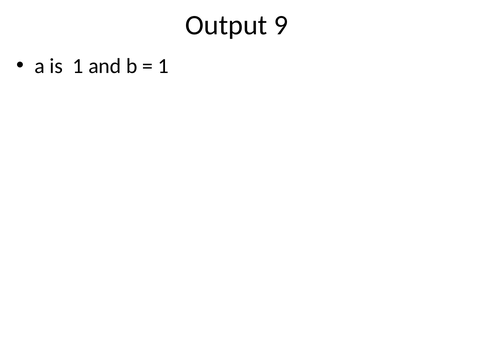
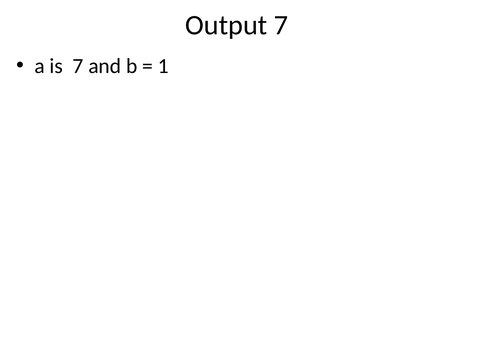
Output 9: 9 -> 7 (281, 25)
is 1: 1 -> 7 (78, 66)
